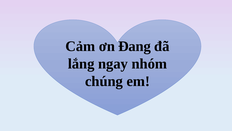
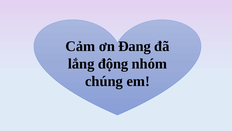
ngay: ngay -> động (113, 64)
